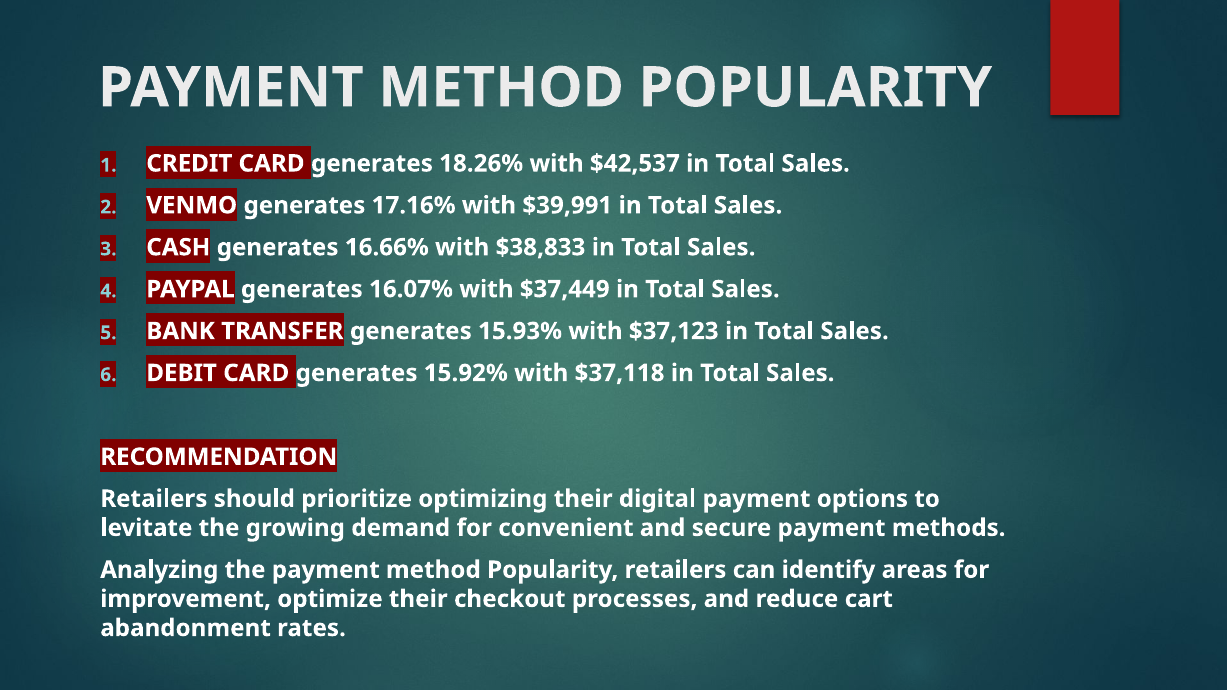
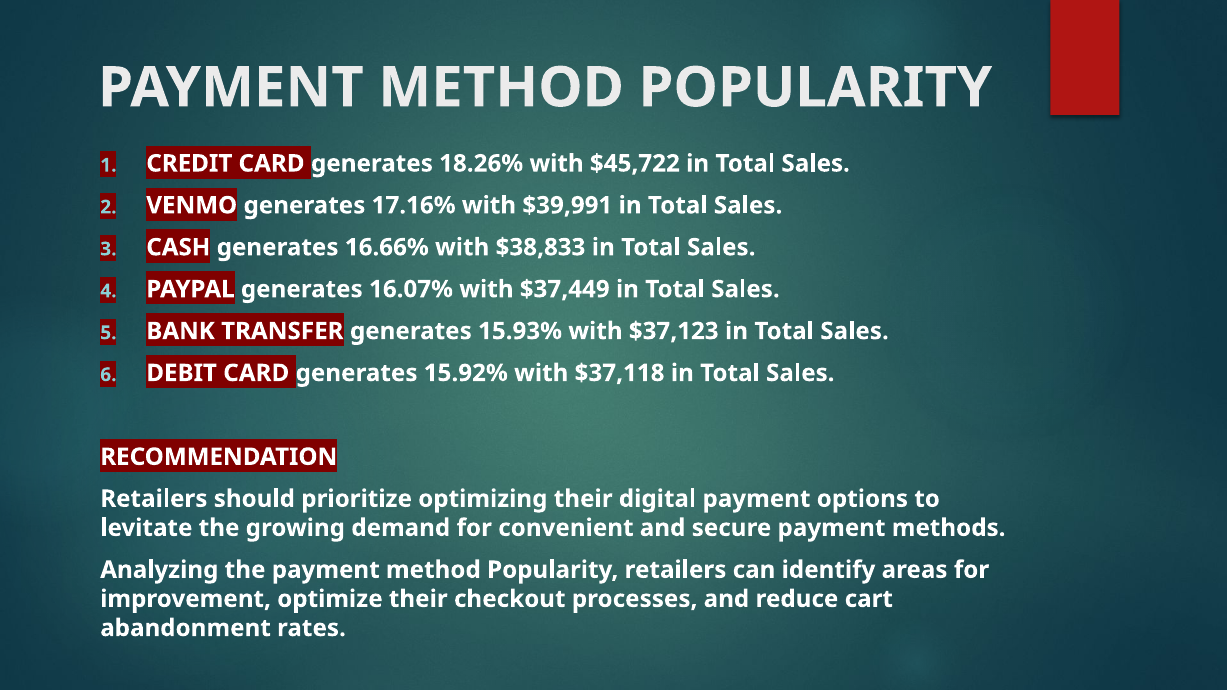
$42,537: $42,537 -> $45,722 (635, 164)
